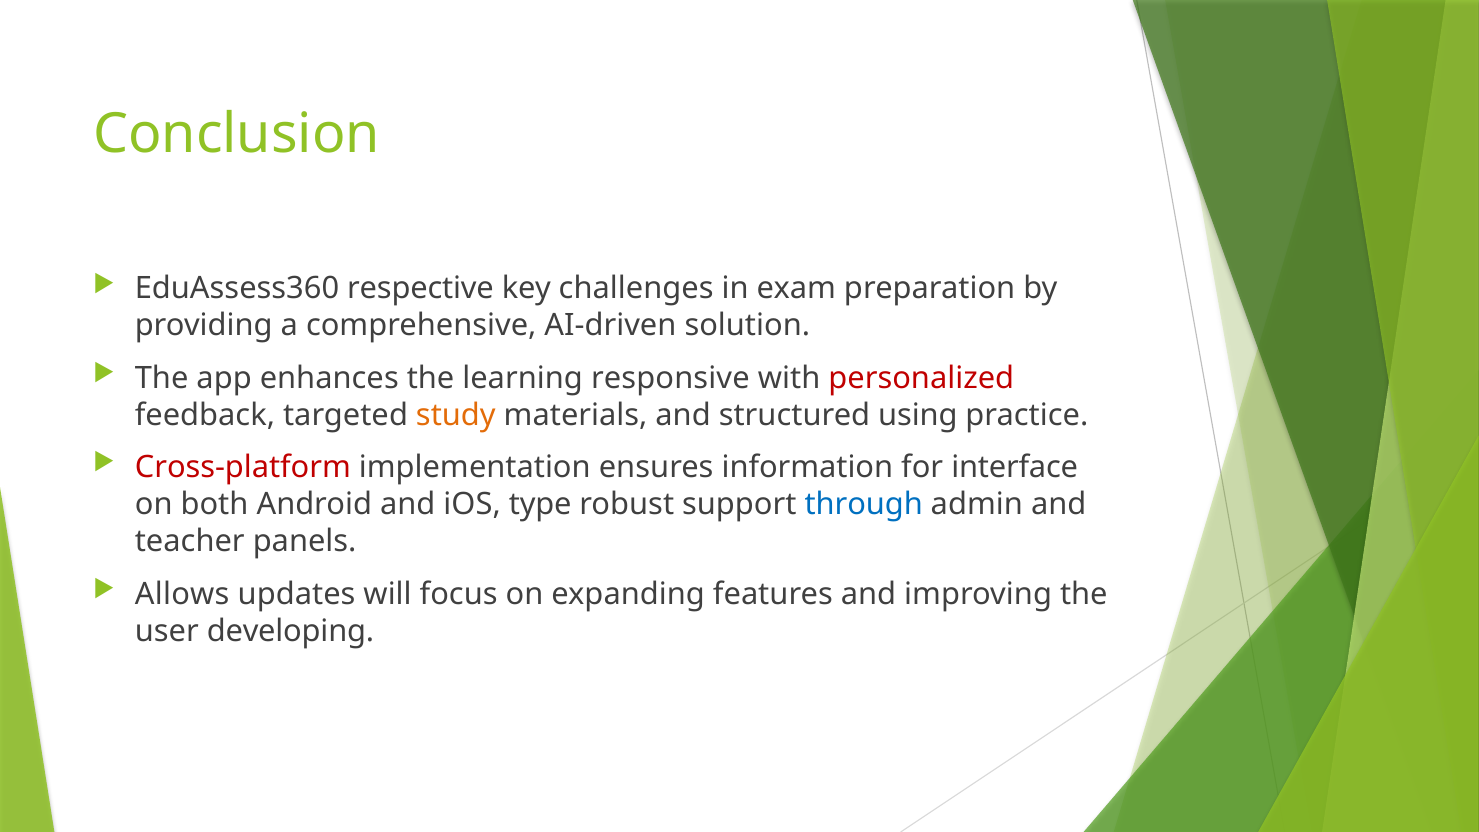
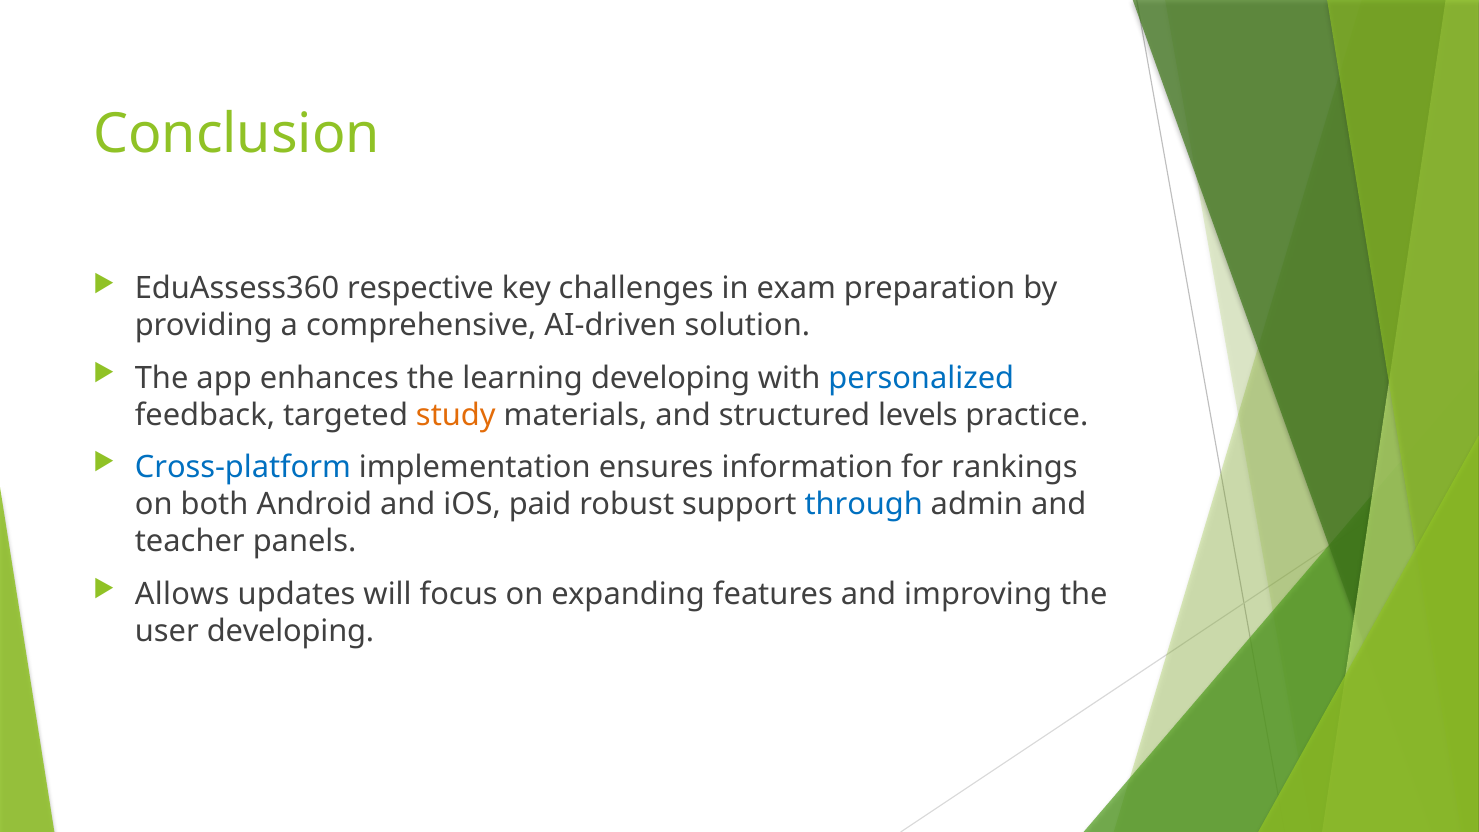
learning responsive: responsive -> developing (671, 378)
personalized colour: red -> blue (921, 378)
using: using -> levels (918, 415)
Cross-platform colour: red -> blue (243, 467)
interface: interface -> rankings (1015, 467)
type: type -> paid (540, 504)
